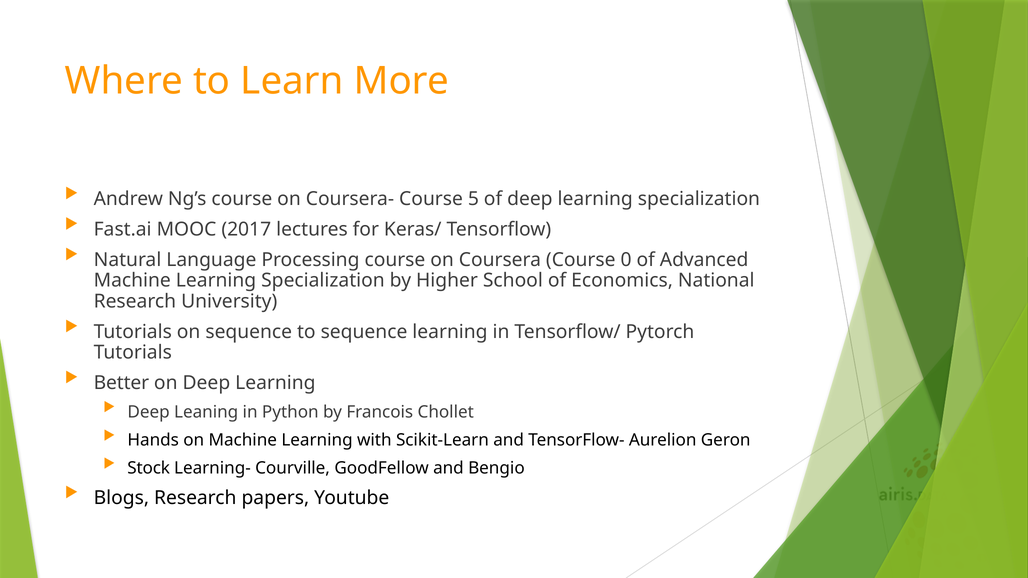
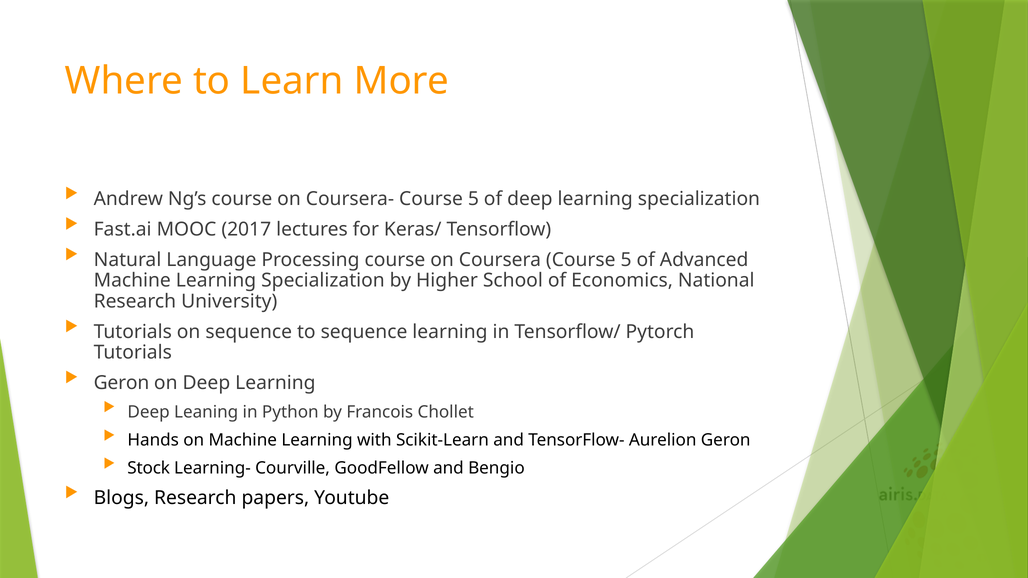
Coursera Course 0: 0 -> 5 (626, 260)
Better: Better -> Geron (121, 383)
